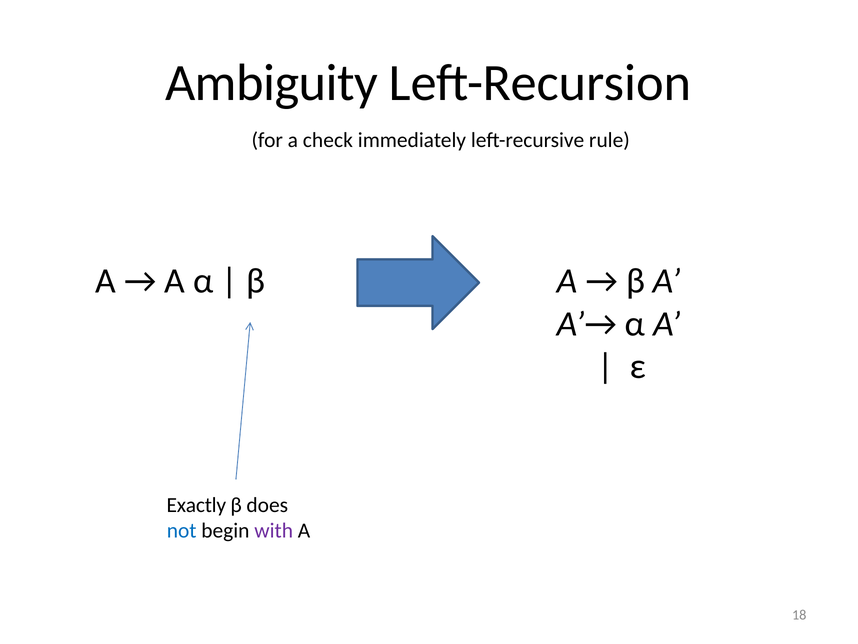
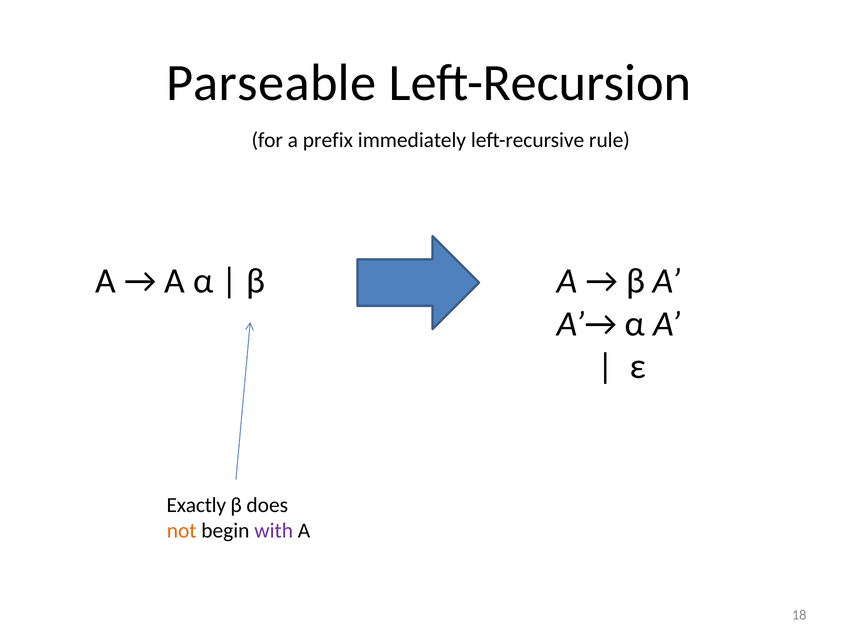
Ambiguity: Ambiguity -> Parseable (271, 83)
check: check -> prefix (328, 140)
not colour: blue -> orange (182, 530)
